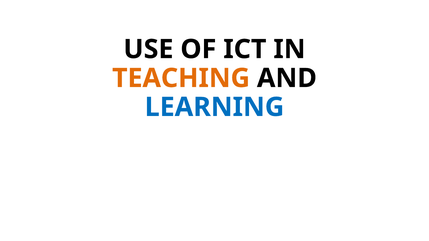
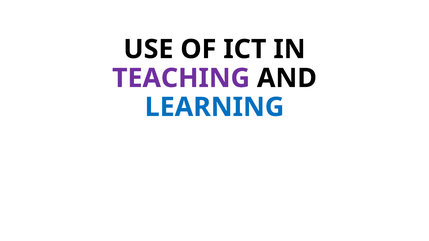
TEACHING colour: orange -> purple (181, 78)
